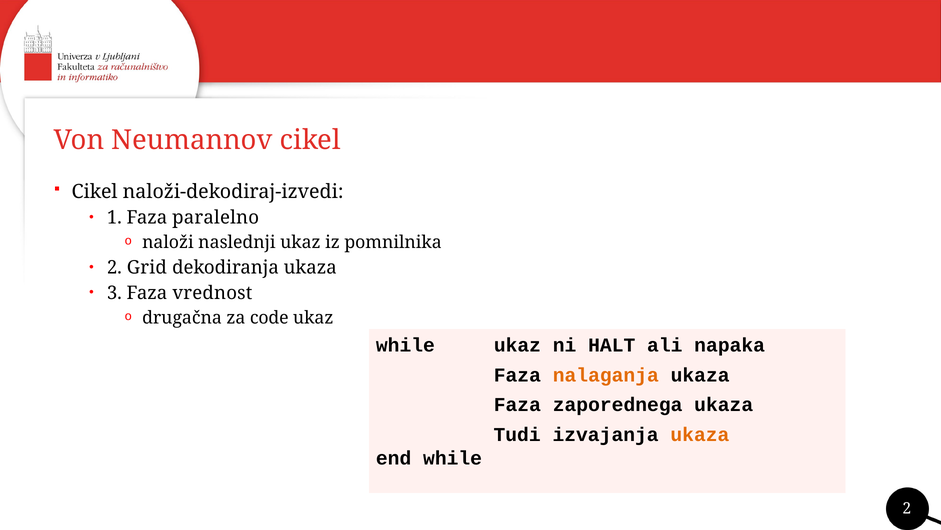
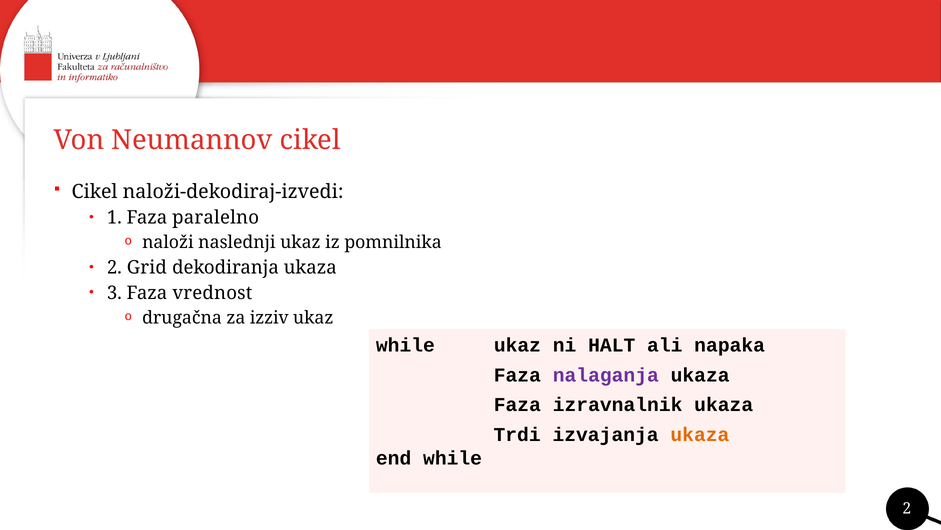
code: code -> izziv (269, 317)
nalaganja colour: orange -> purple (606, 375)
zaporednega: zaporednega -> izravnalnik (618, 404)
Tudi: Tudi -> Trdi (517, 434)
